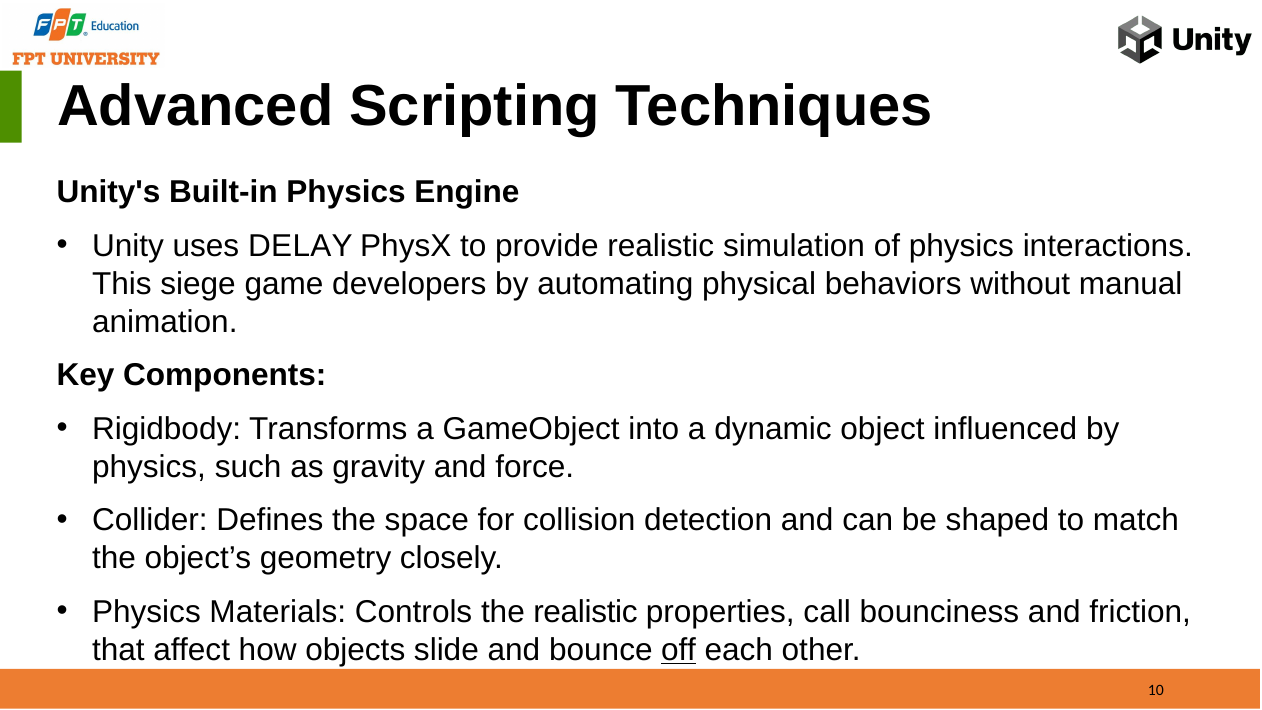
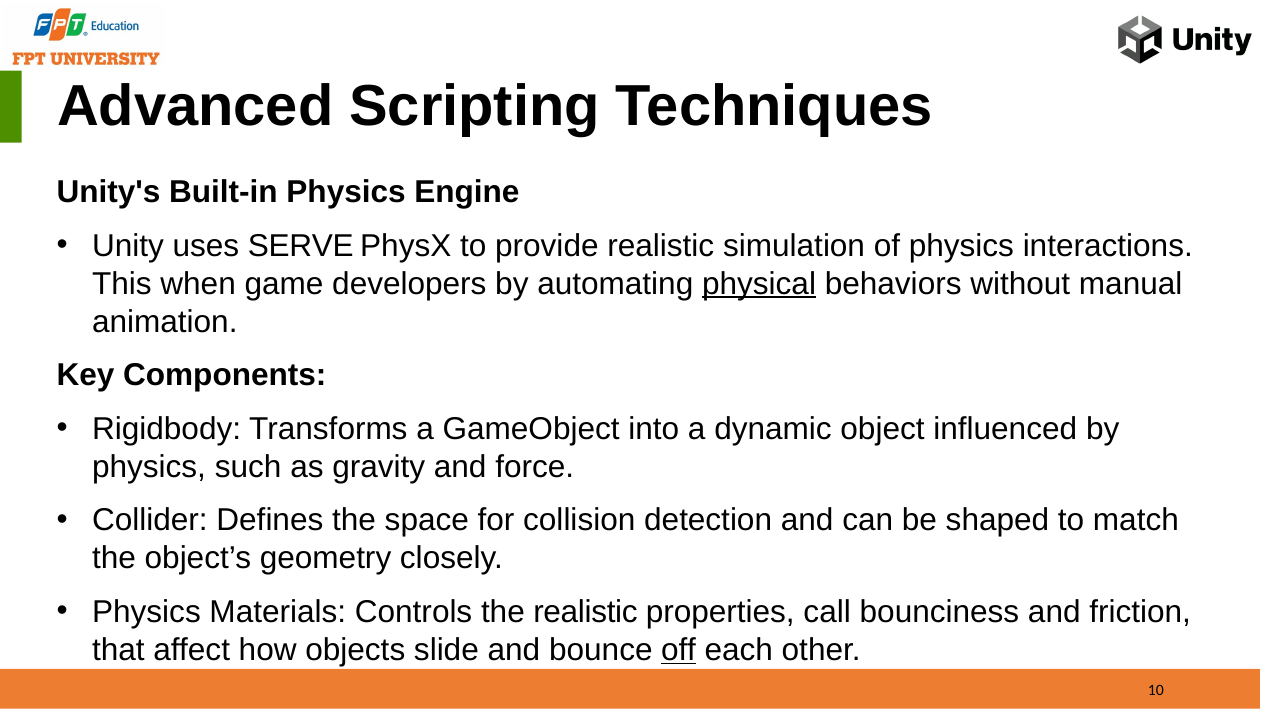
DELAY: DELAY -> SERVE (301, 246)
siege: siege -> when (198, 284)
physical underline: none -> present (759, 284)
